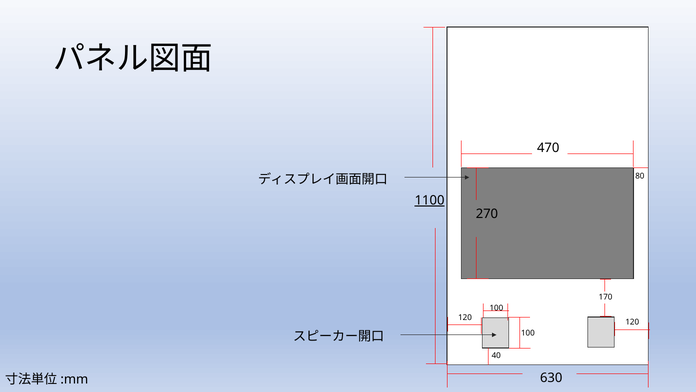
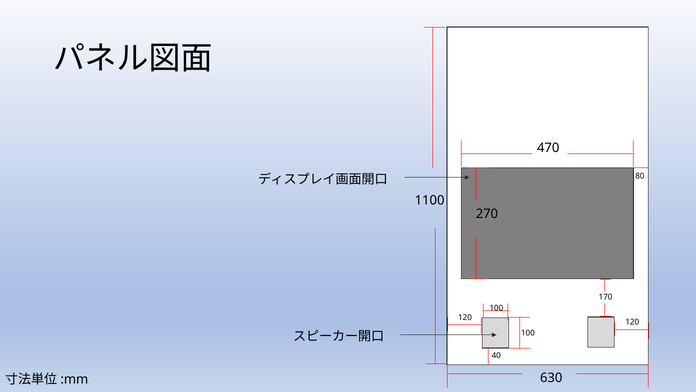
1100 underline: present -> none (430, 200)
